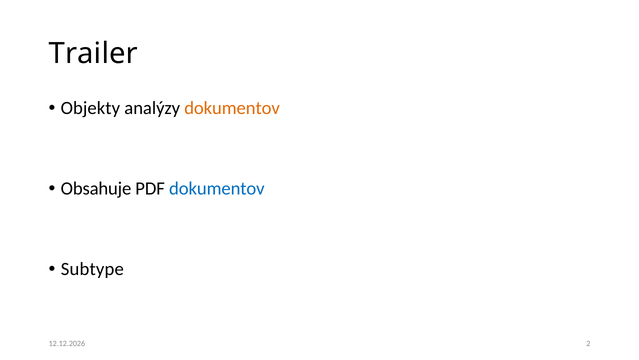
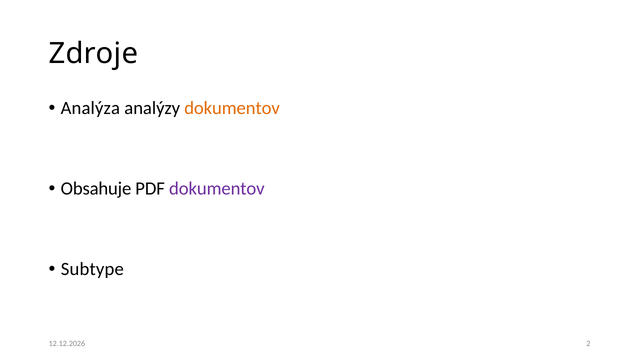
Trailer: Trailer -> Zdroje (93, 54)
Objekty: Objekty -> Analýza (90, 108)
dokumentov colour: blue -> purple (217, 188)
